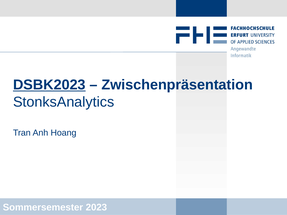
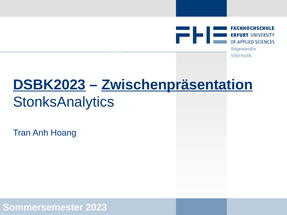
Zwischenpräsentation underline: none -> present (177, 85)
